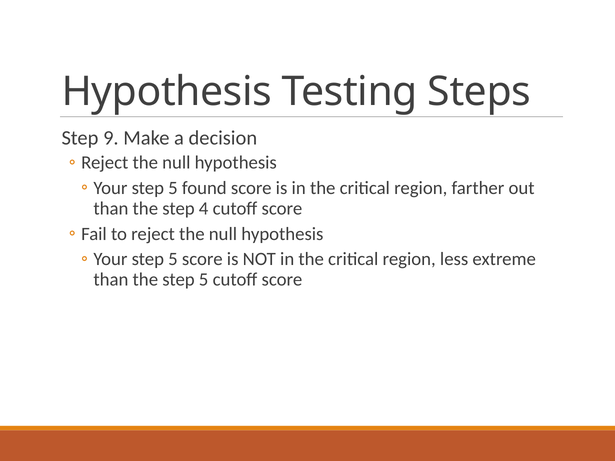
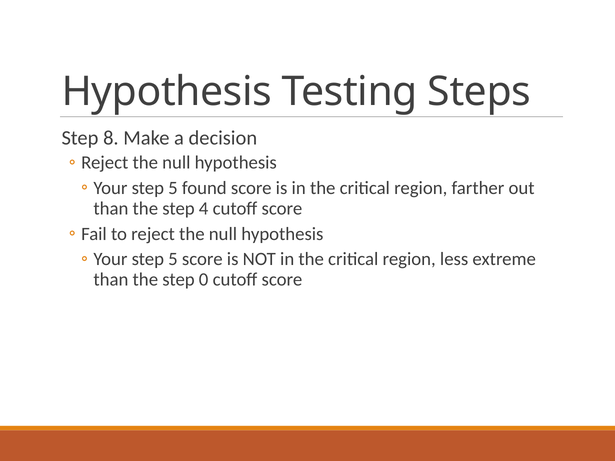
9: 9 -> 8 (111, 138)
the step 5: 5 -> 0 (204, 280)
